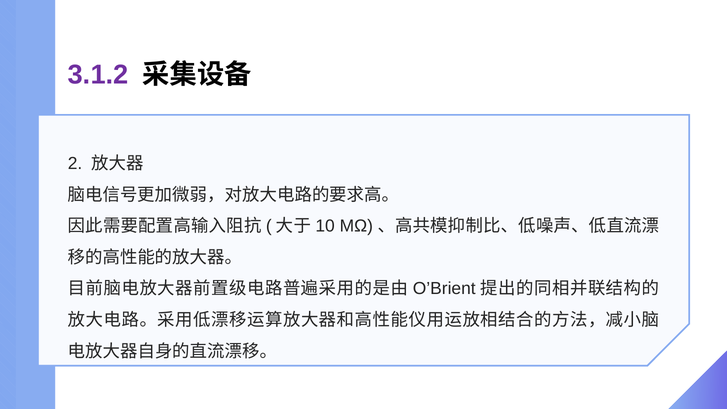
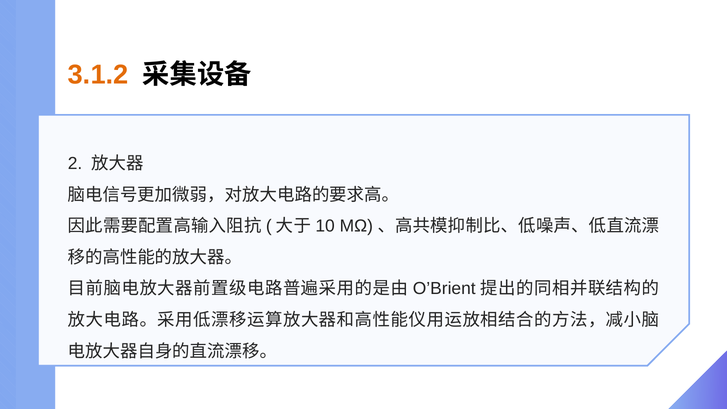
3.1.2 colour: purple -> orange (98, 75)
